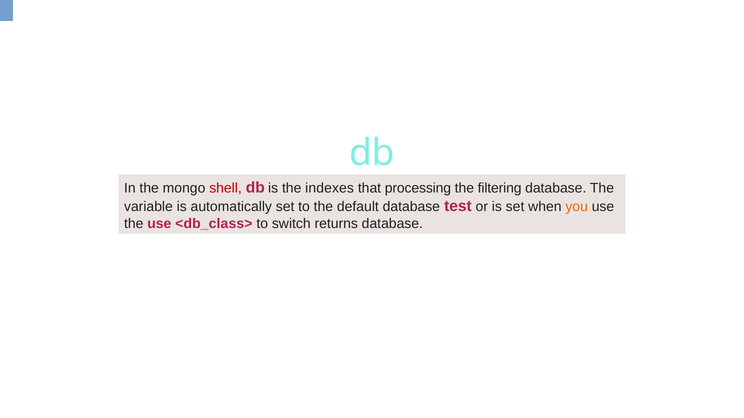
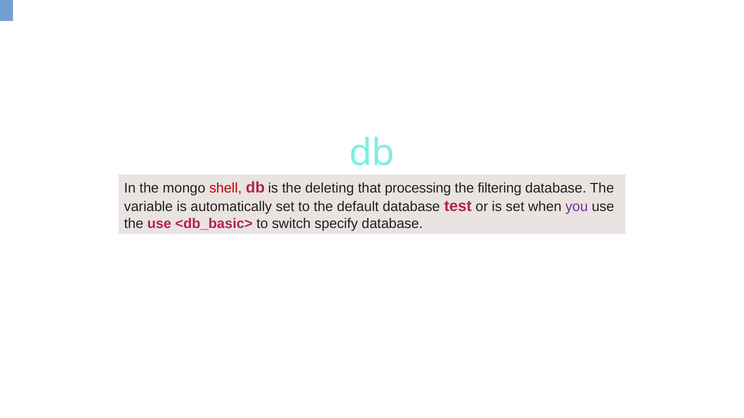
indexes: indexes -> deleting (330, 188)
you colour: orange -> purple (577, 207)
<db_class>: <db_class> -> <db_basic> (214, 224)
returns: returns -> specify (336, 224)
